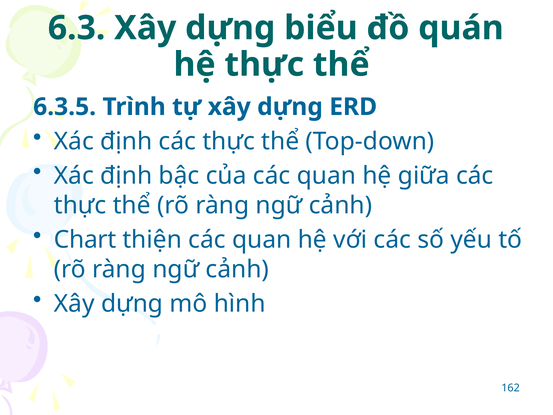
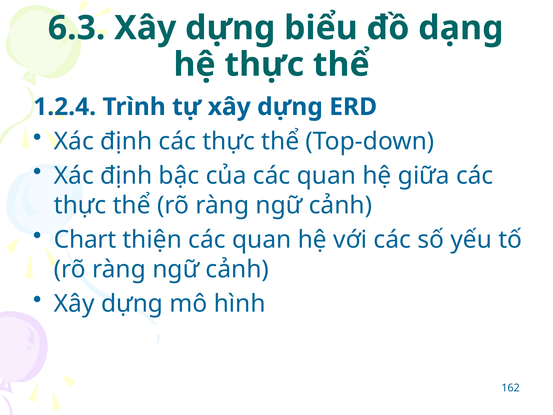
quán: quán -> dạng (461, 28)
6.3.5: 6.3.5 -> 1.2.4 (65, 107)
